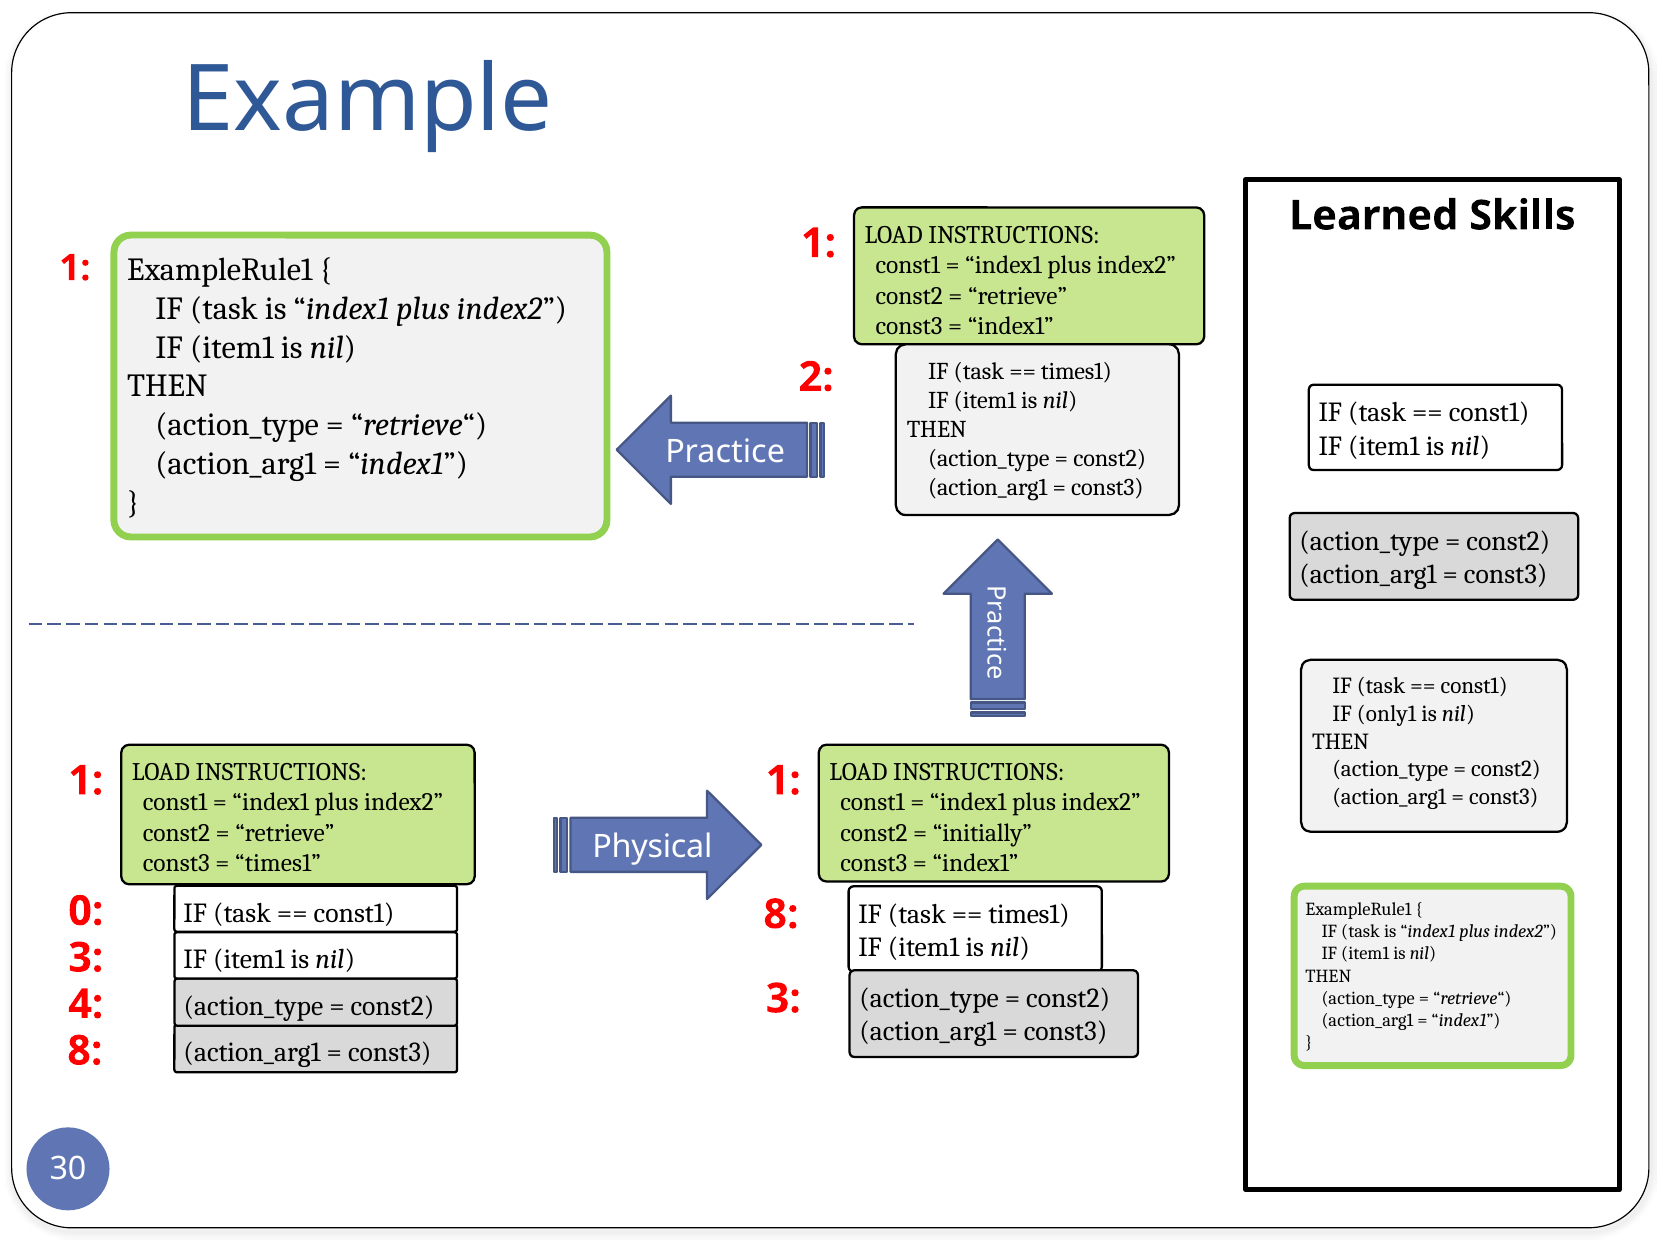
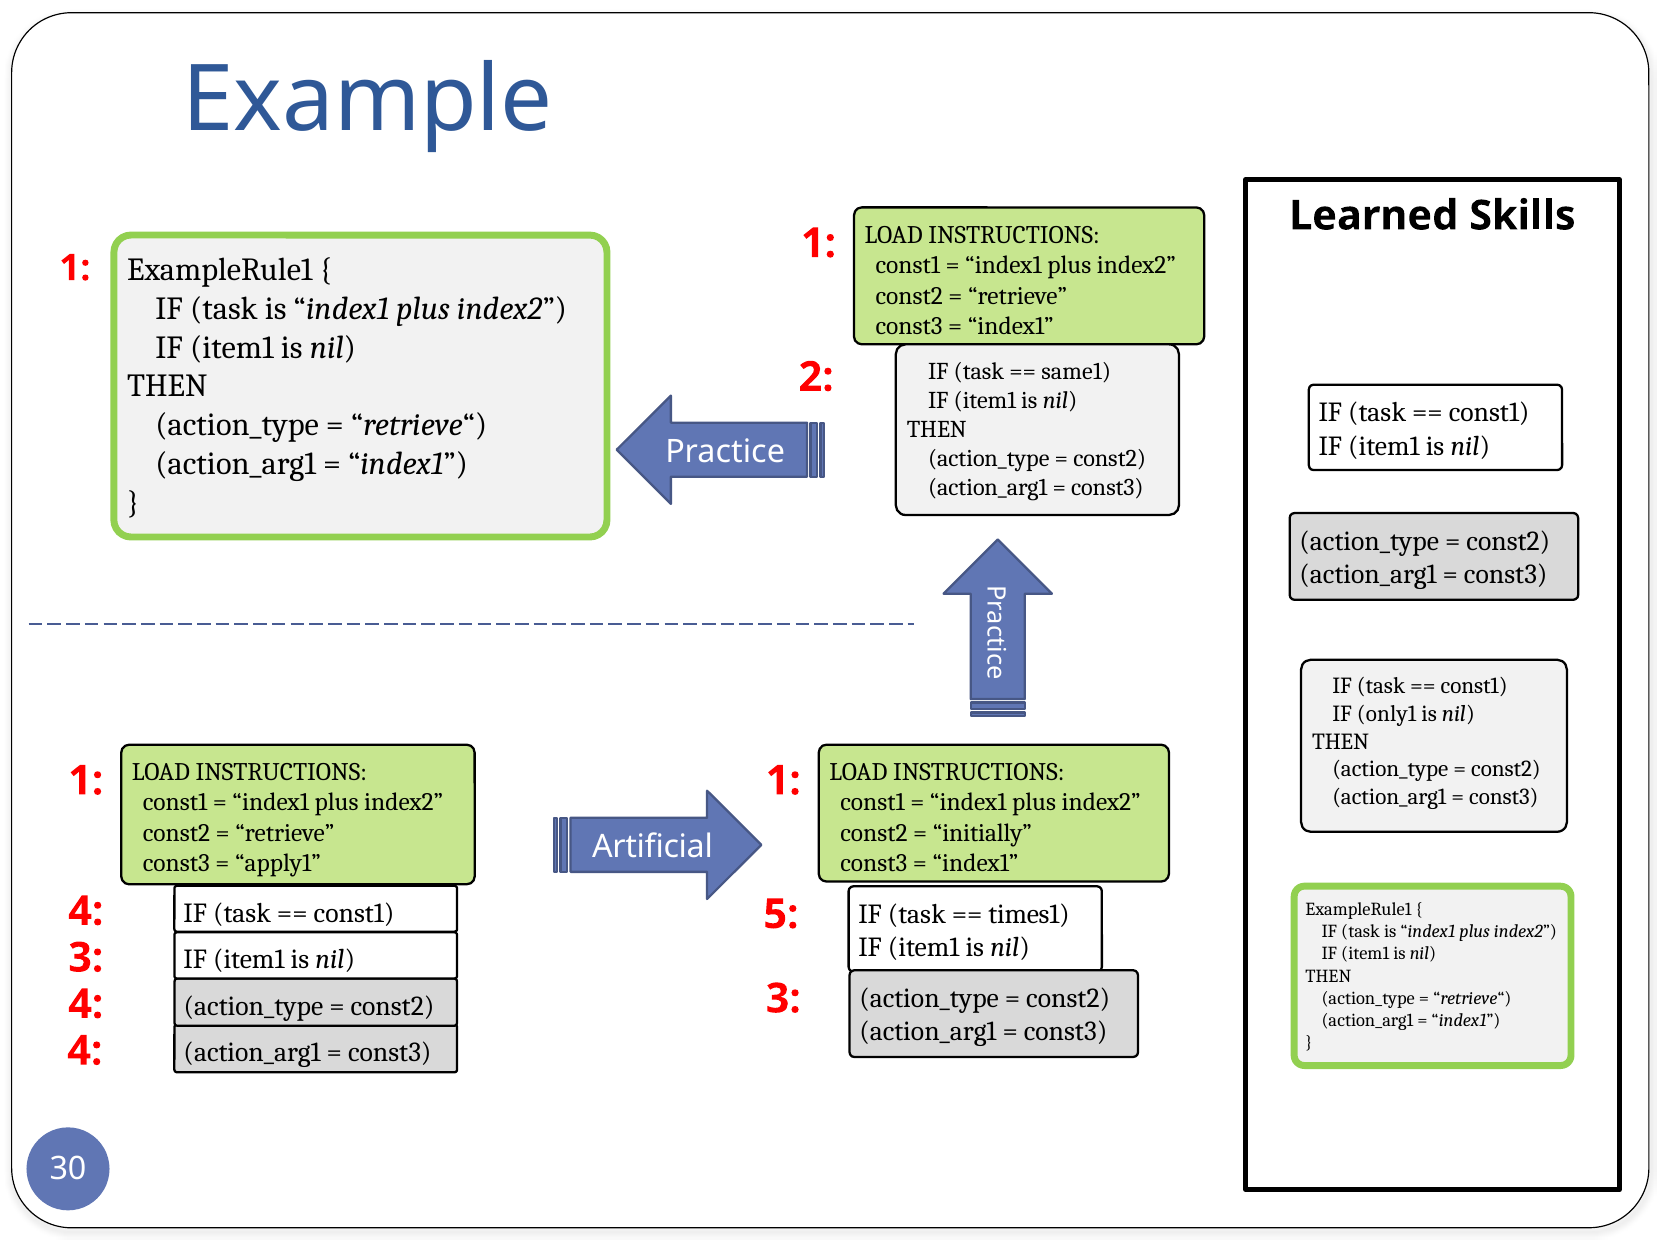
times1: times1 -> same1 (1076, 372)
Physical: Physical -> Artificial (652, 848)
times1: times1 -> apply1 (278, 864)
0: 0 -> 4 (86, 912)
8: 8 -> 5 (781, 915)
8: 8 -> 4 (85, 1051)
